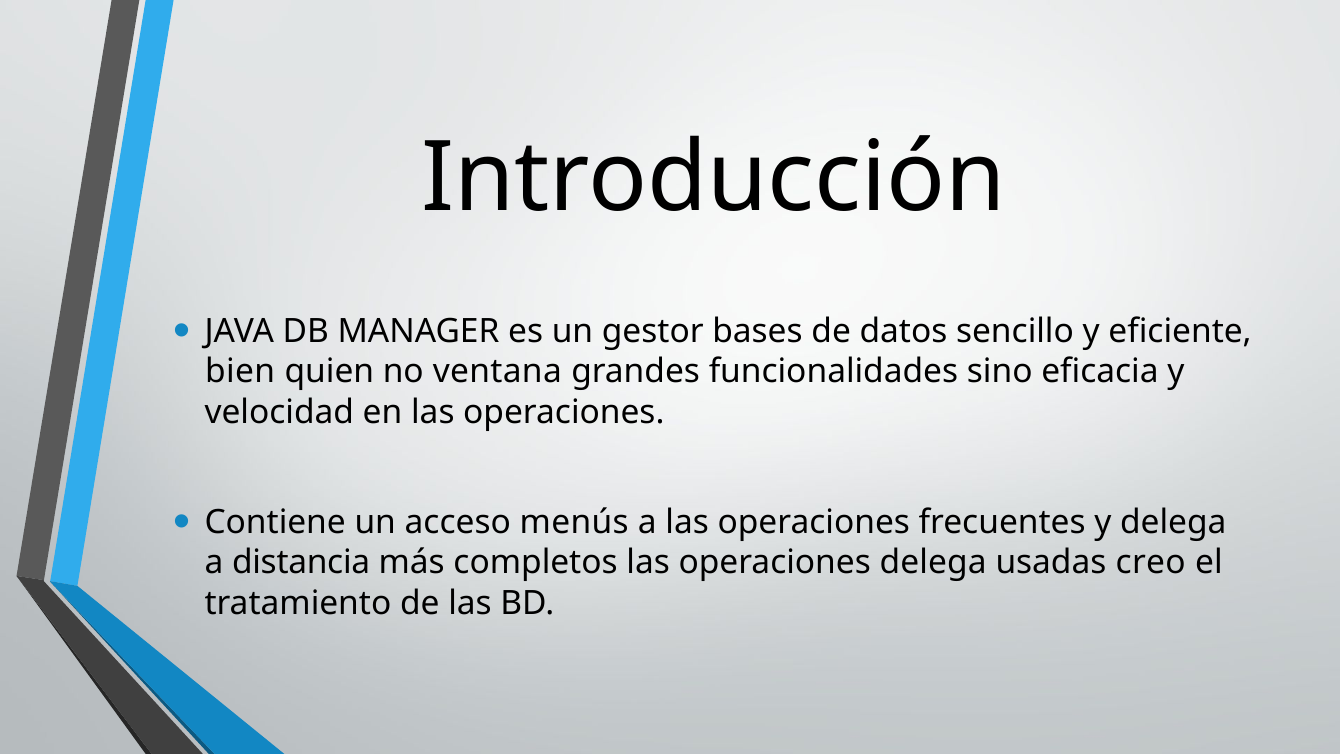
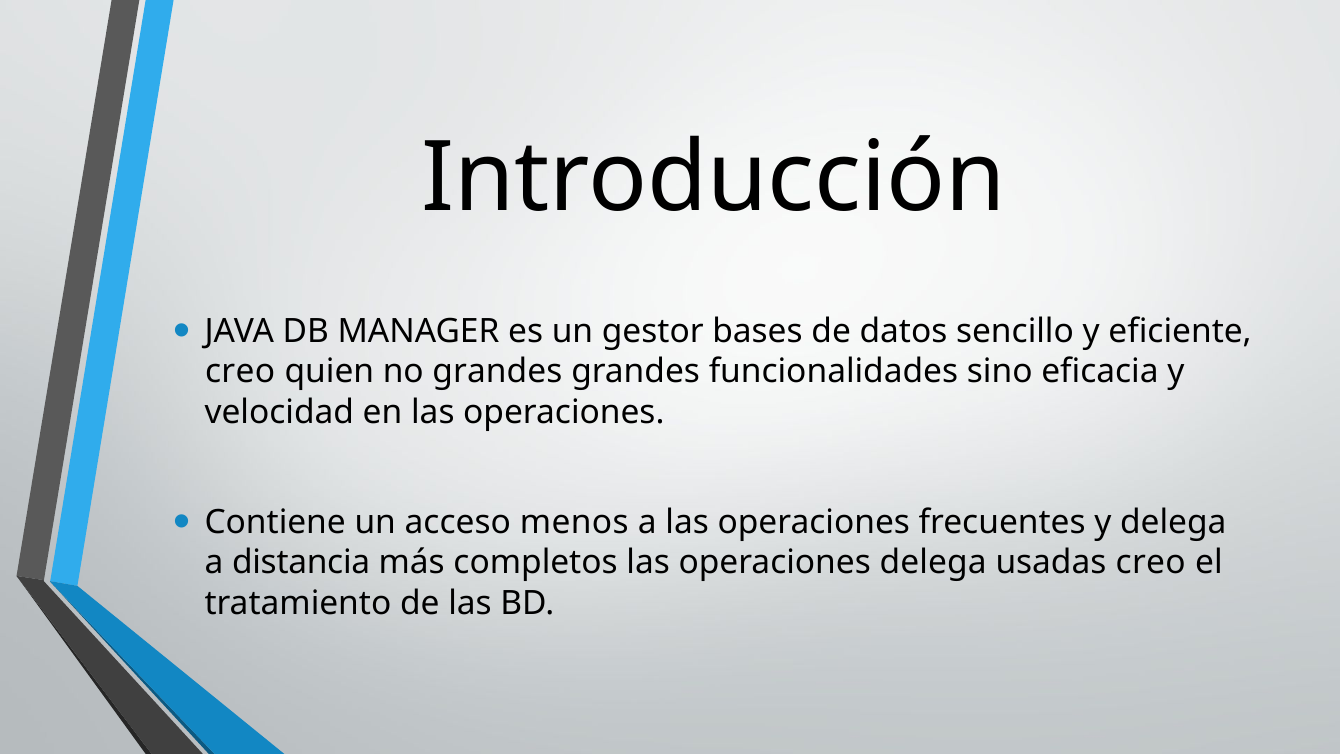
bien: bien -> creo (240, 372)
no ventana: ventana -> grandes (497, 372)
menús: menús -> menos (574, 522)
